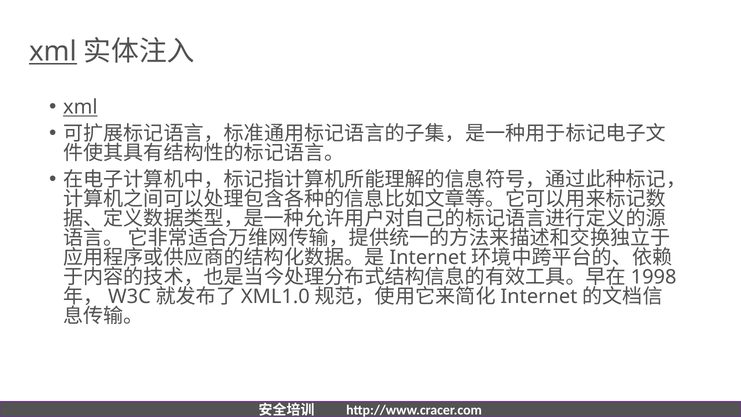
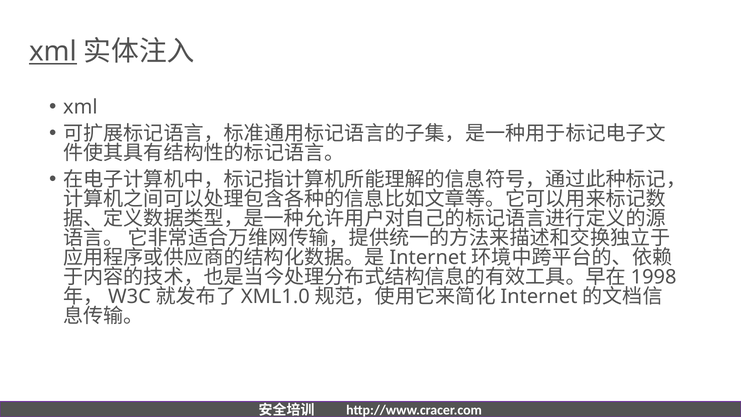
xml underline: present -> none (80, 107)
